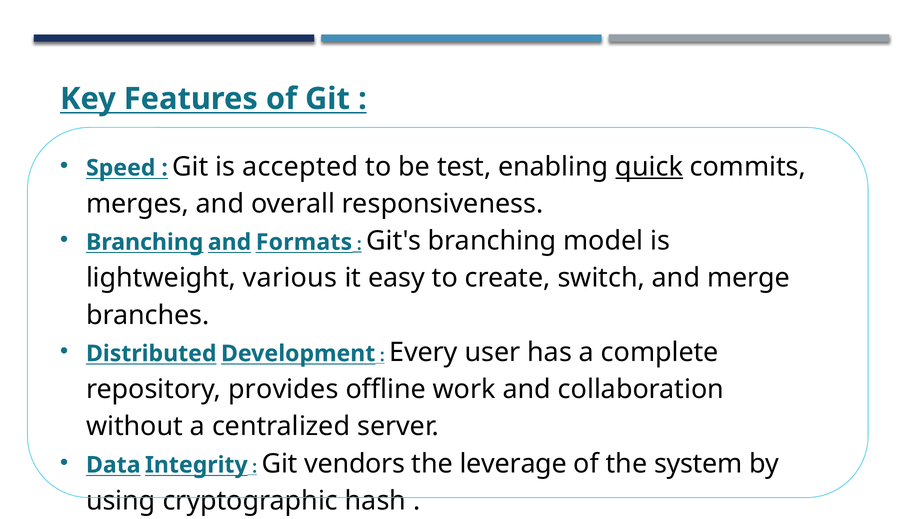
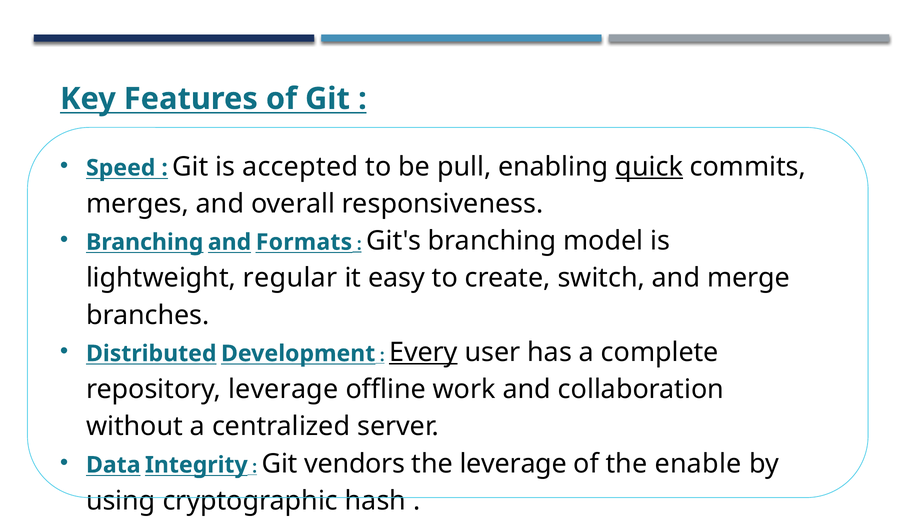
test: test -> pull (464, 167)
various: various -> regular (290, 278)
Every underline: none -> present (423, 352)
repository provides: provides -> leverage (283, 390)
system: system -> enable (698, 464)
